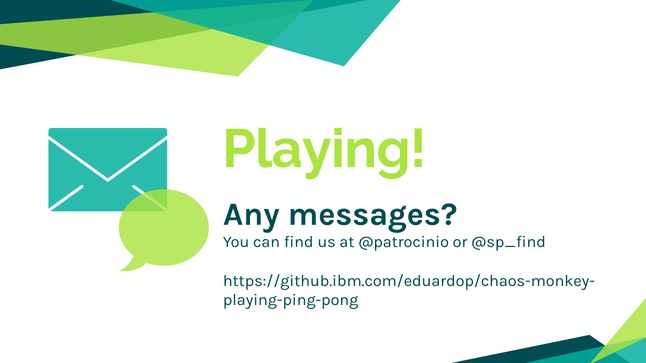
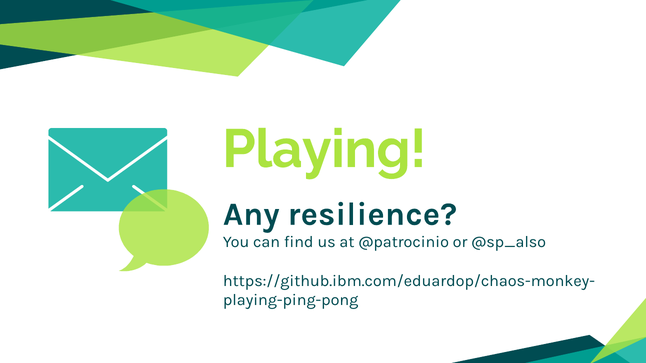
messages: messages -> resilience (372, 214)
@sp_find: @sp_find -> @sp_also (509, 242)
